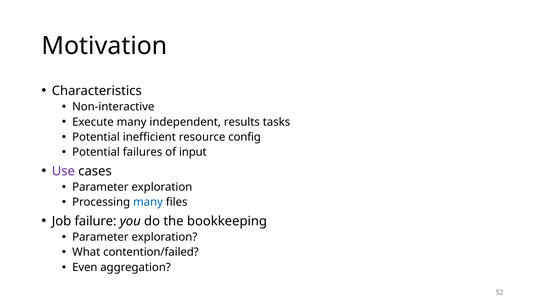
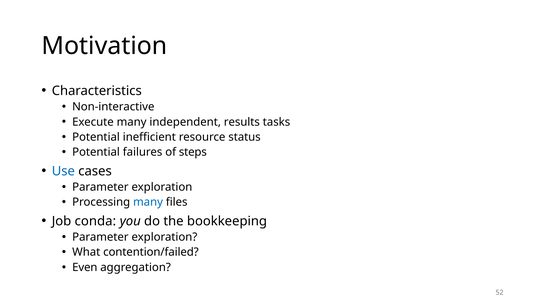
config: config -> status (245, 137)
input: input -> steps (193, 152)
Use colour: purple -> blue (63, 171)
failure: failure -> conda (95, 221)
